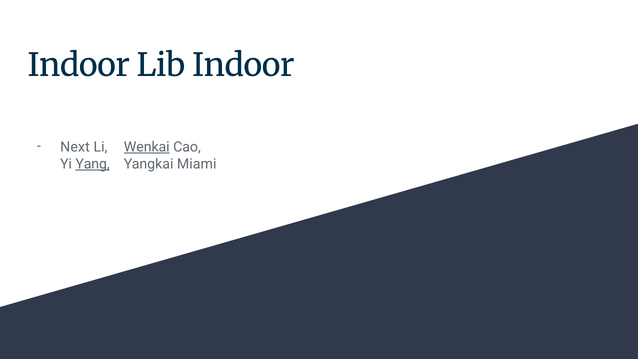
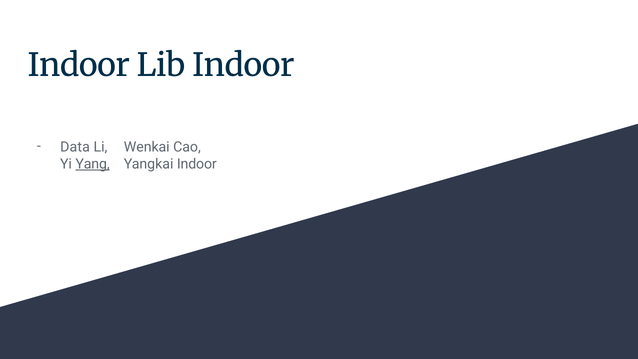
Next: Next -> Data (75, 147)
Wenkai underline: present -> none (147, 147)
Yangkai Miami: Miami -> Indoor (197, 164)
